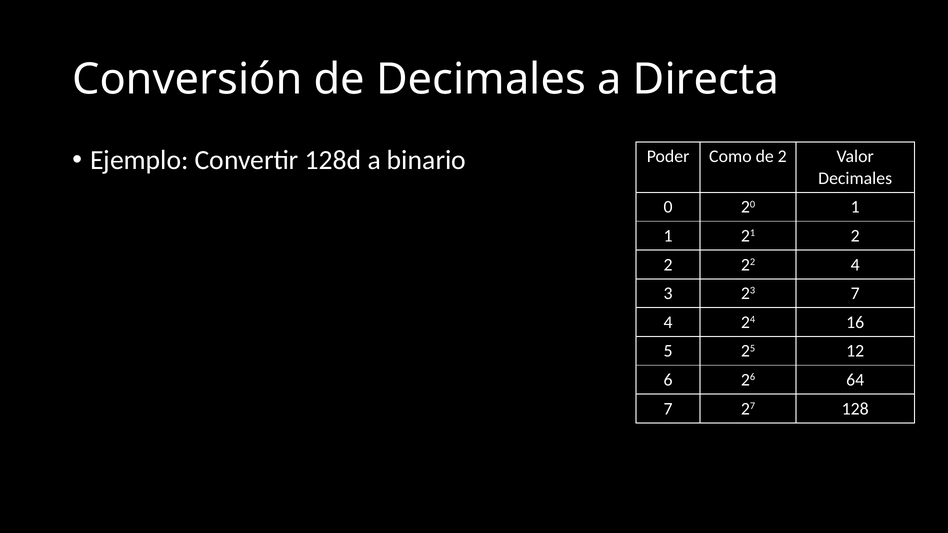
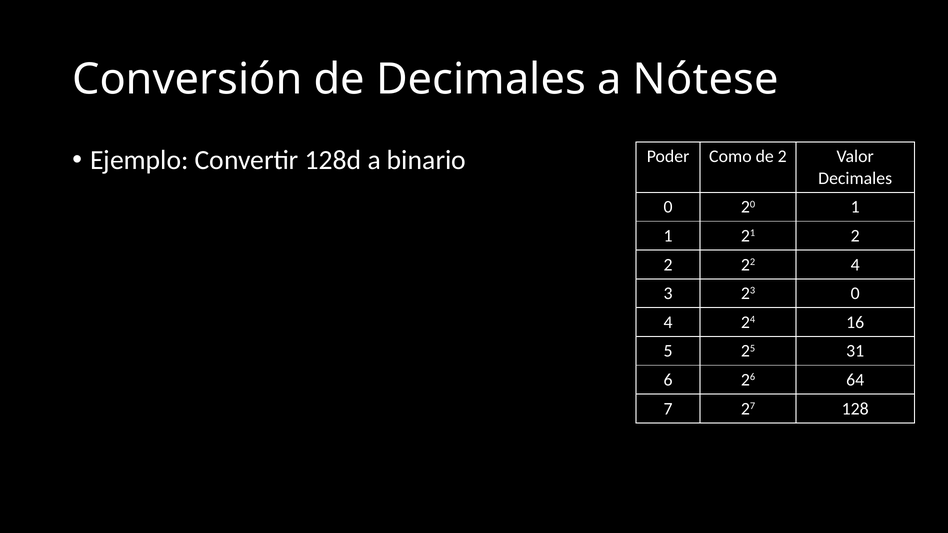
Directa: Directa -> Nótese (706, 80)
23 7: 7 -> 0 (855, 294)
12: 12 -> 31 (855, 351)
